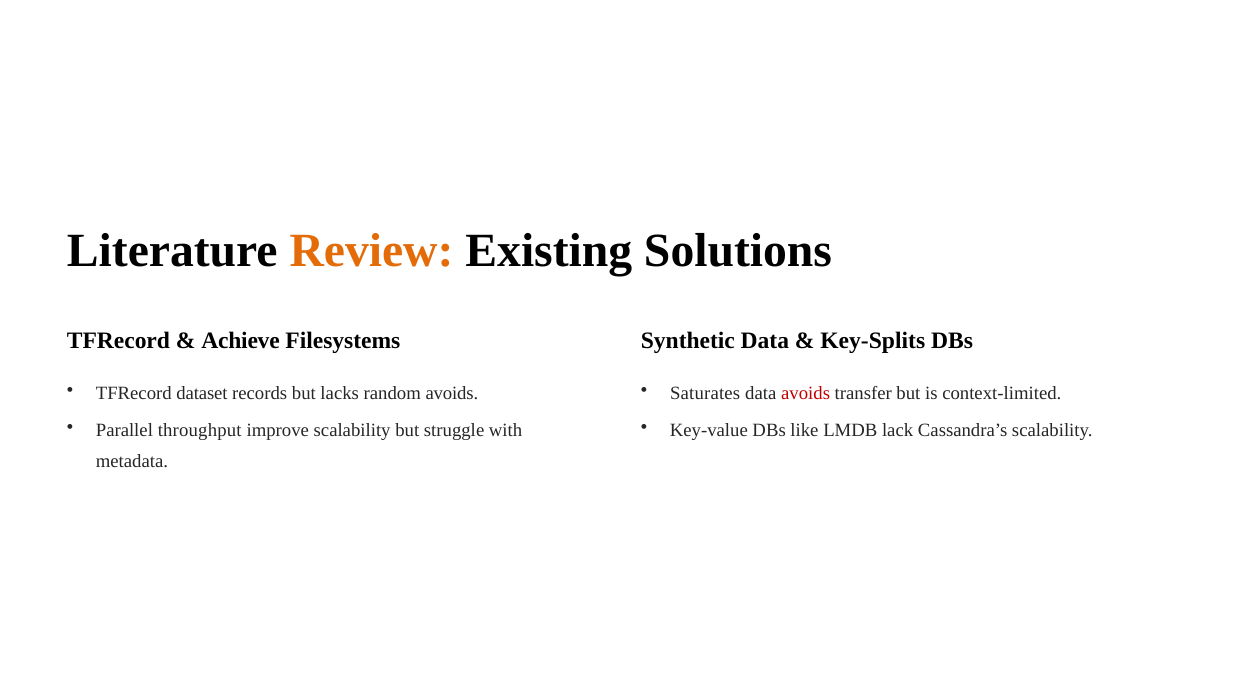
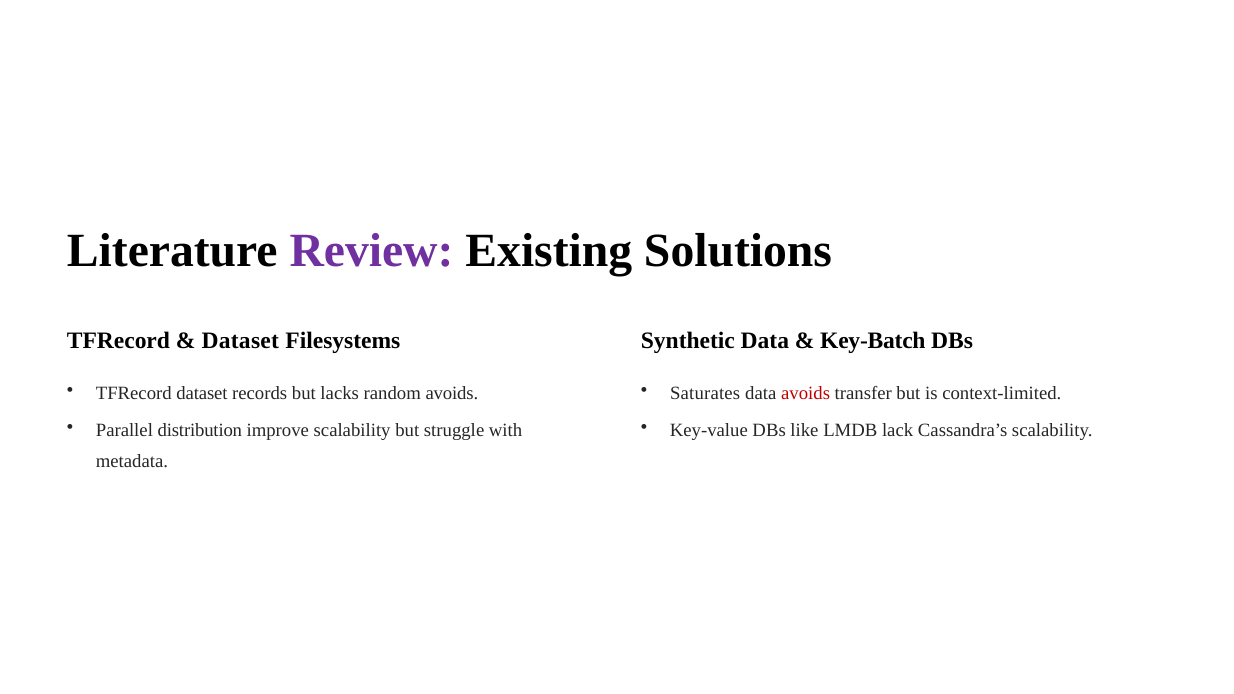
Review colour: orange -> purple (372, 250)
Achieve: Achieve -> Dataset (240, 341)
Key-Splits: Key-Splits -> Key-Batch (873, 341)
throughput: throughput -> distribution (200, 431)
